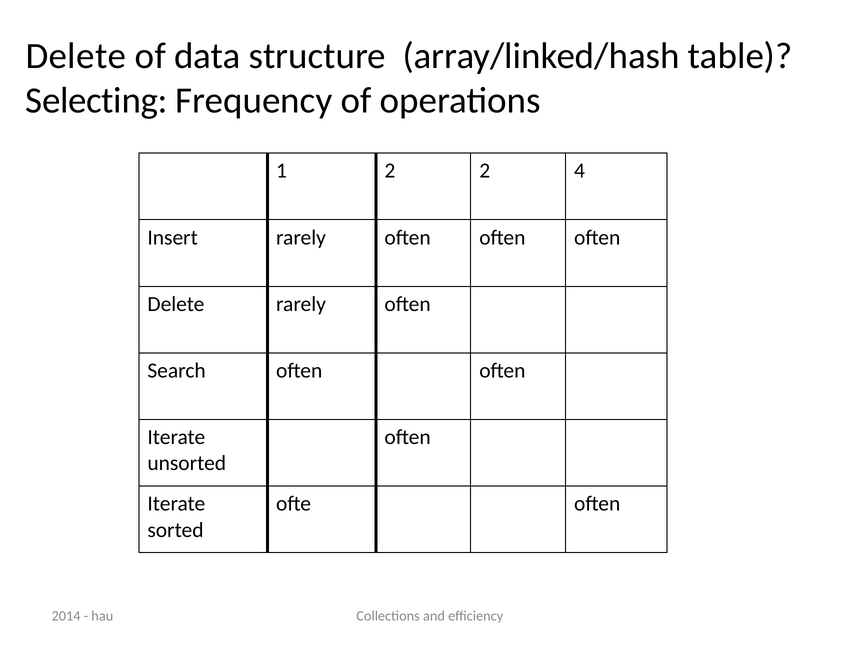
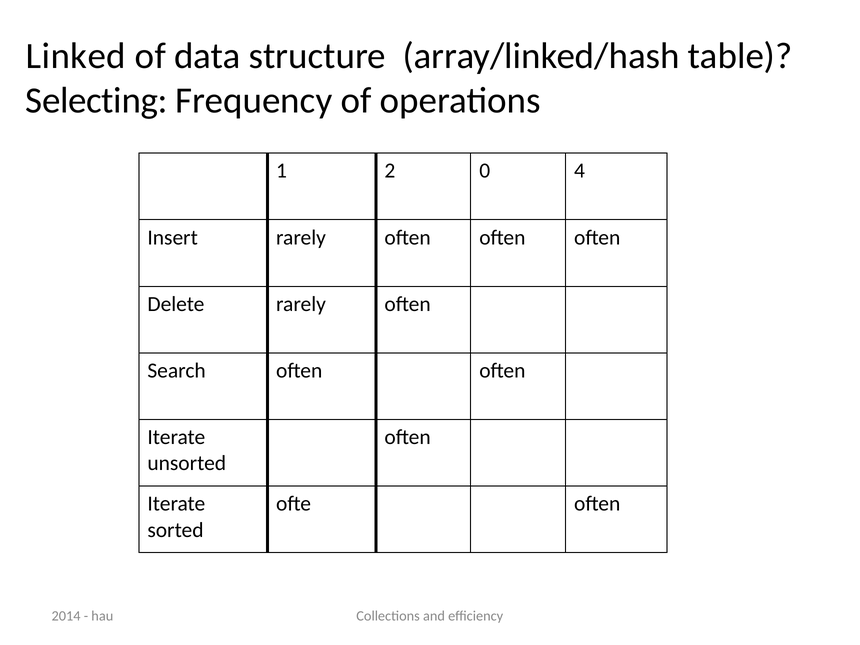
Delete: Delete -> Linked (76, 56)
2 2: 2 -> 0 (485, 171)
